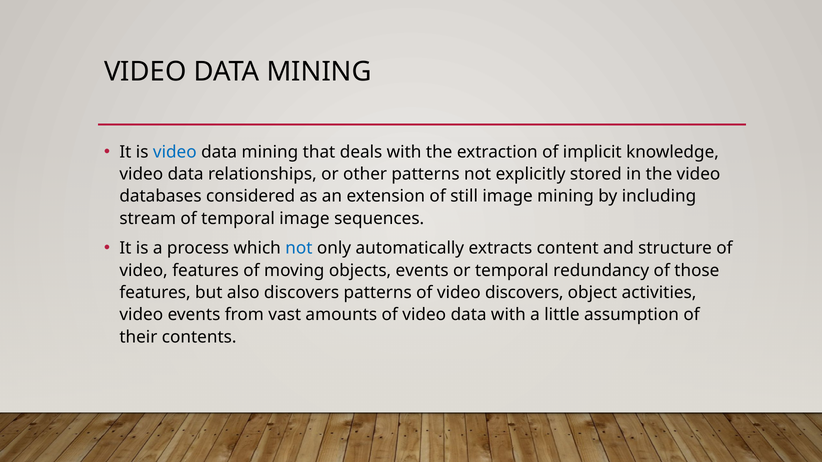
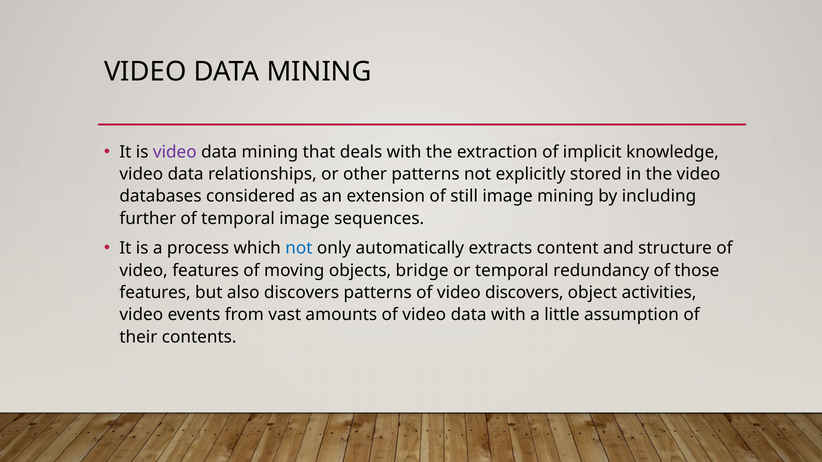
video colour: blue -> purple (175, 152)
stream: stream -> further (148, 219)
objects events: events -> bridge (422, 271)
